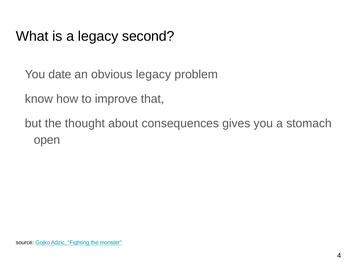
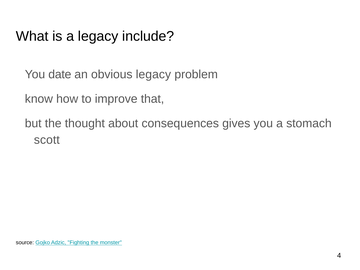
second: second -> include (148, 36)
open: open -> scott (47, 140)
